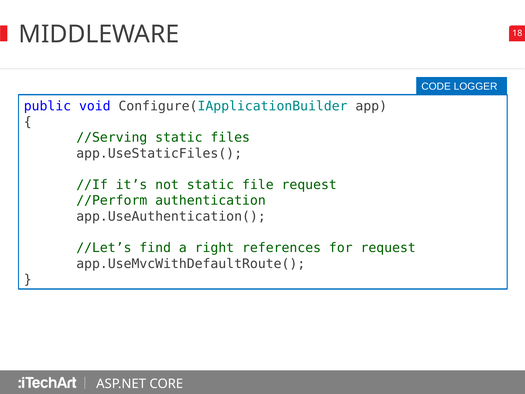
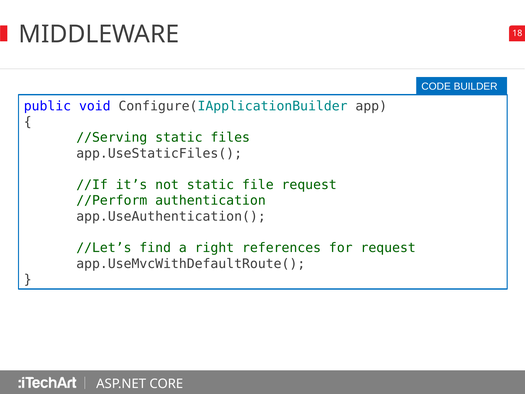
LOGGER: LOGGER -> BUILDER (476, 86)
